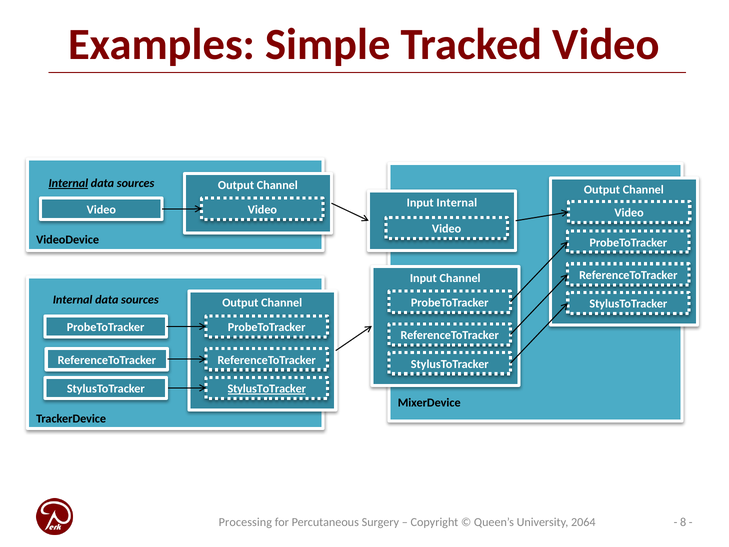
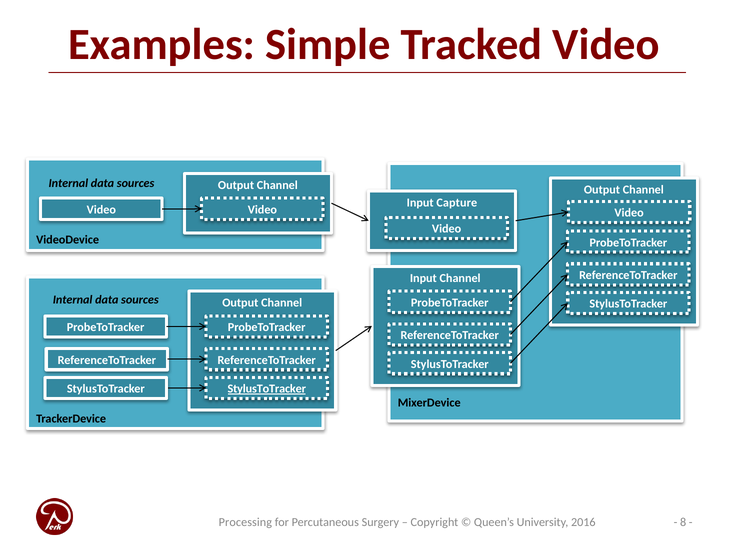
Internal underline: present -> none (68, 183)
Input Internal: Internal -> Capture (457, 203)
2064: 2064 -> 2016 (583, 522)
